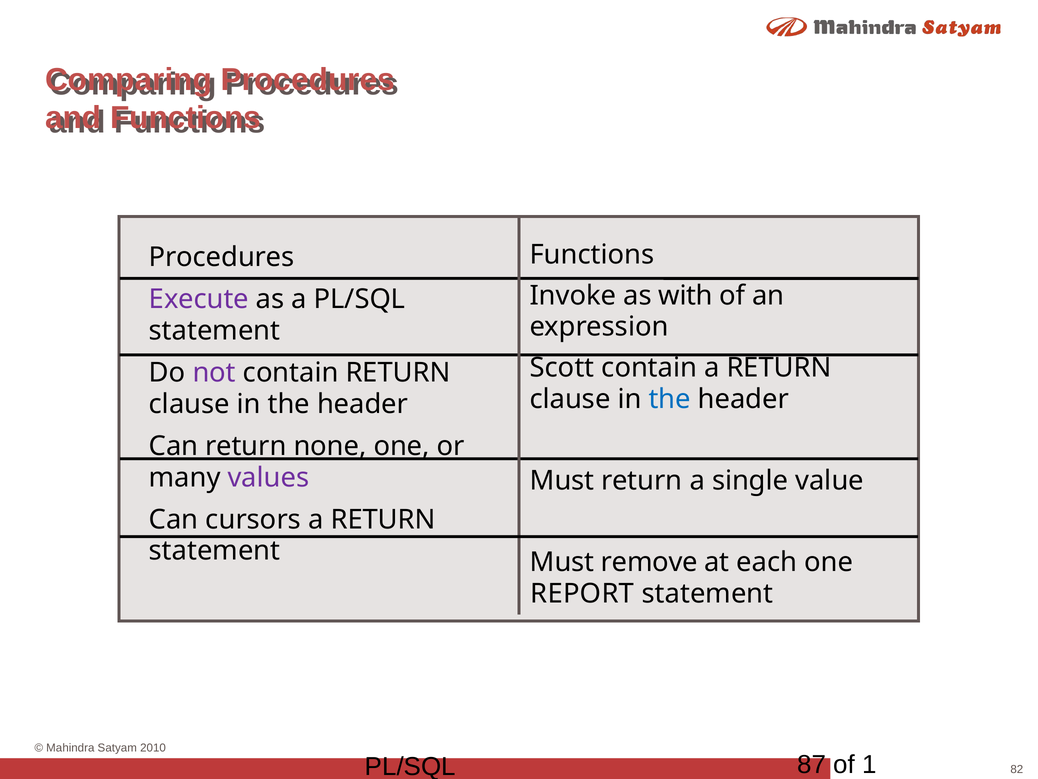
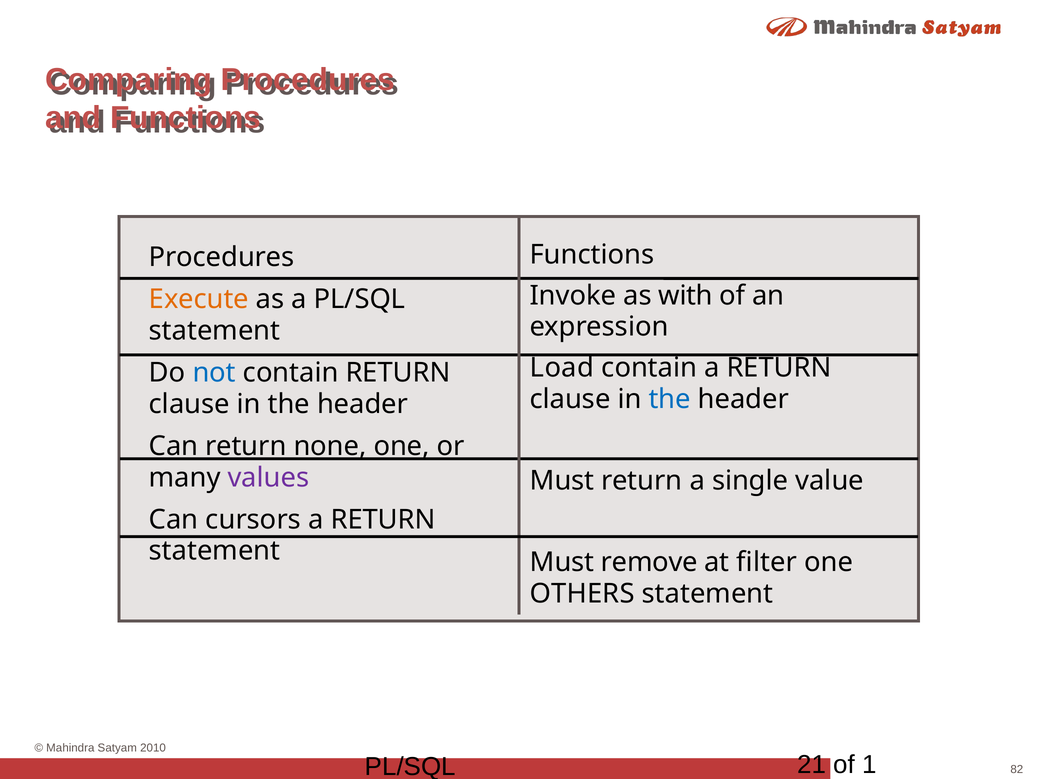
Execute colour: purple -> orange (199, 299)
Scott: Scott -> Load (562, 368)
not colour: purple -> blue (214, 373)
each: each -> filter (767, 562)
REPORT: REPORT -> OTHERS (582, 593)
87: 87 -> 21 (812, 764)
